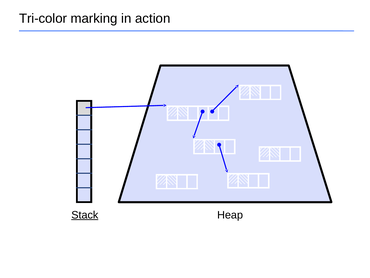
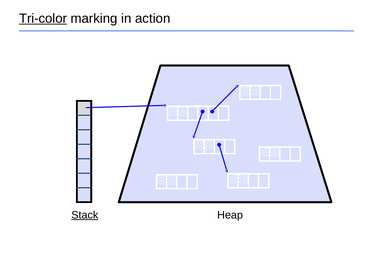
Tri-color underline: none -> present (43, 18)
